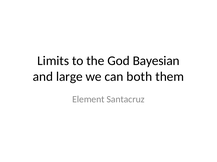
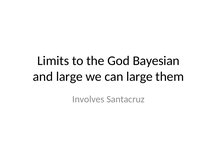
can both: both -> large (139, 77)
Element: Element -> Involves (88, 100)
